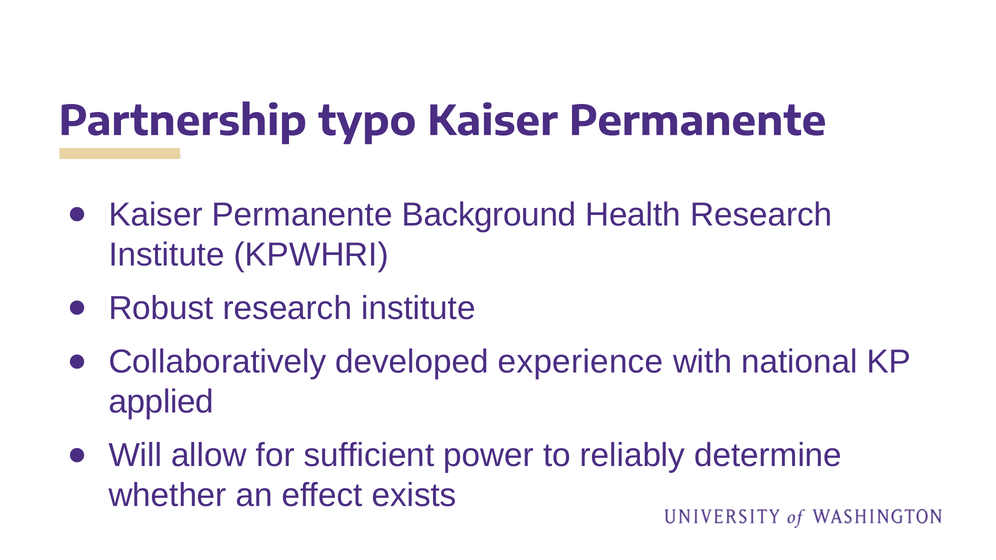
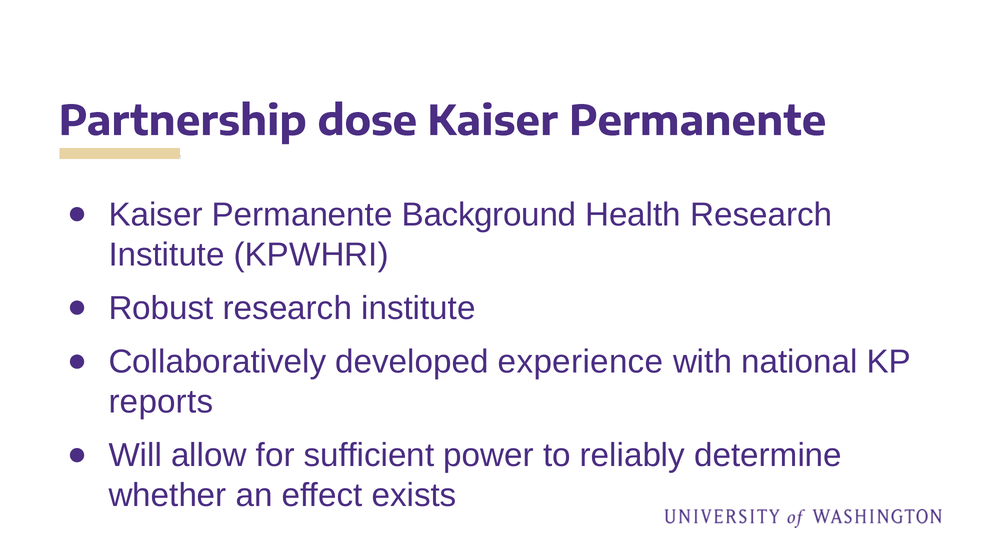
typo: typo -> dose (367, 121)
applied: applied -> reports (161, 402)
